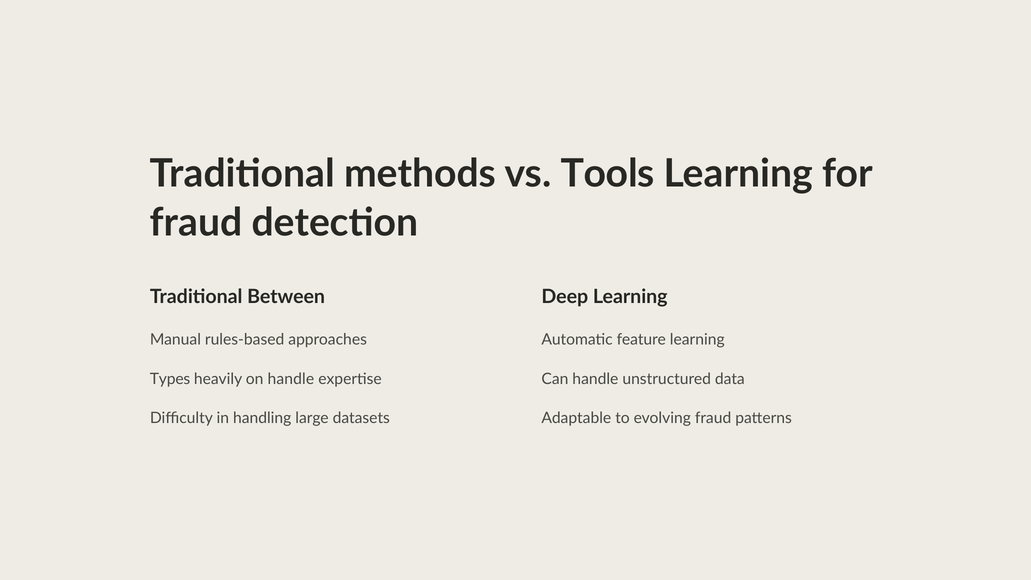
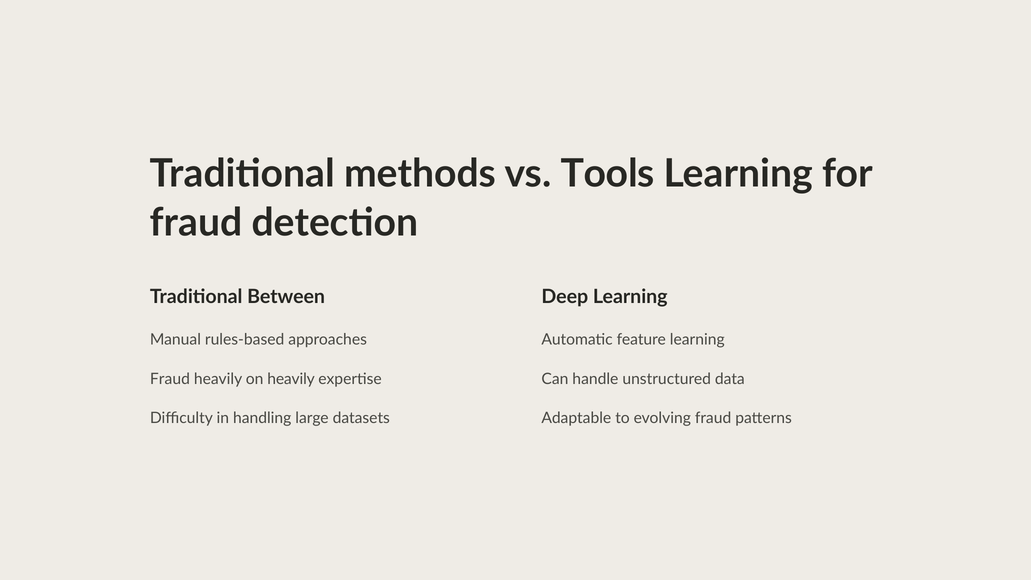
Types: Types -> Fraud (170, 379)
on handle: handle -> heavily (291, 379)
